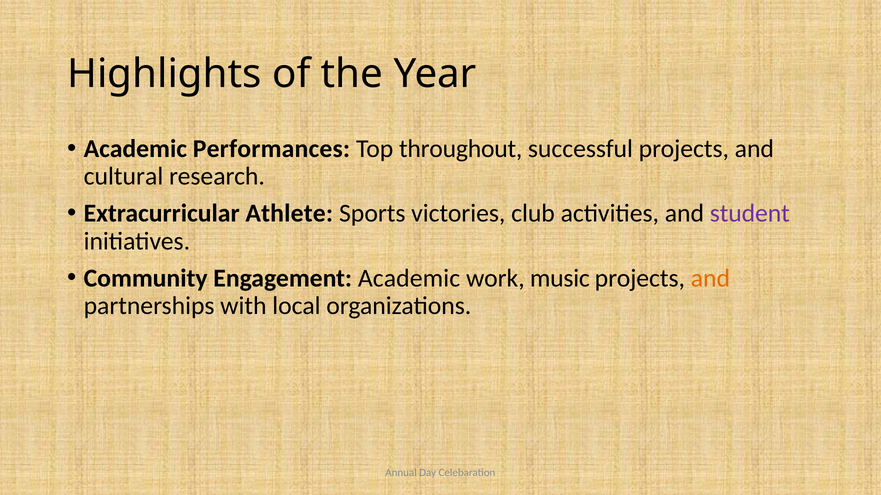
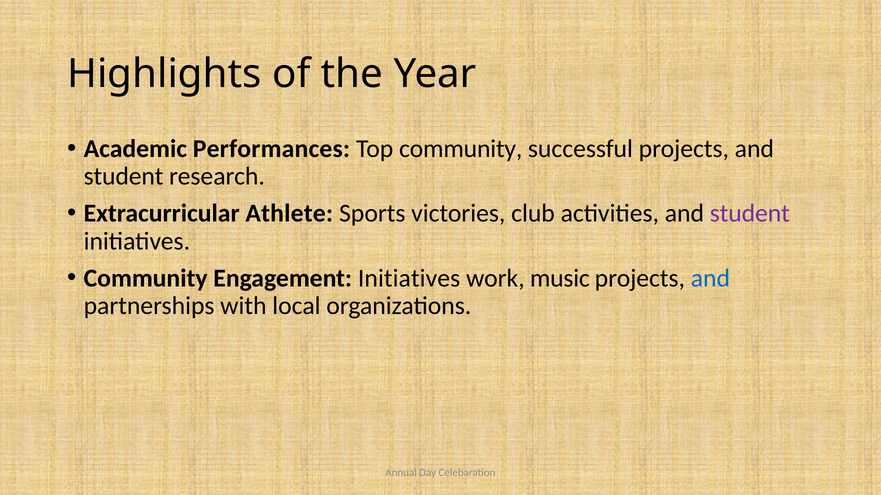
Top throughout: throughout -> community (461, 149)
cultural: cultural -> student (124, 177)
Engagement Academic: Academic -> Initiatives (409, 278)
and colour: orange -> blue (710, 278)
